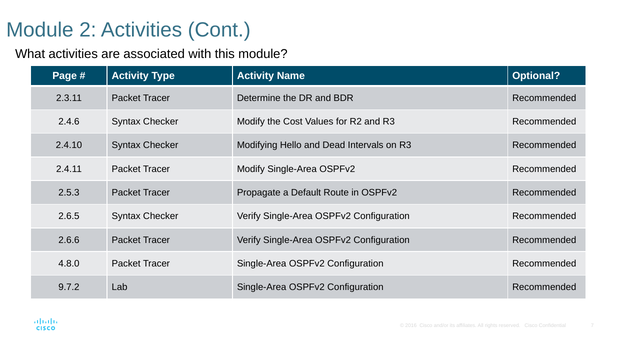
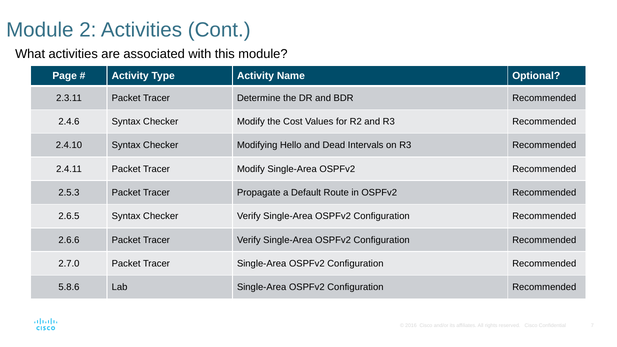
4.8.0: 4.8.0 -> 2.7.0 (69, 264)
9.7.2: 9.7.2 -> 5.8.6 (69, 287)
